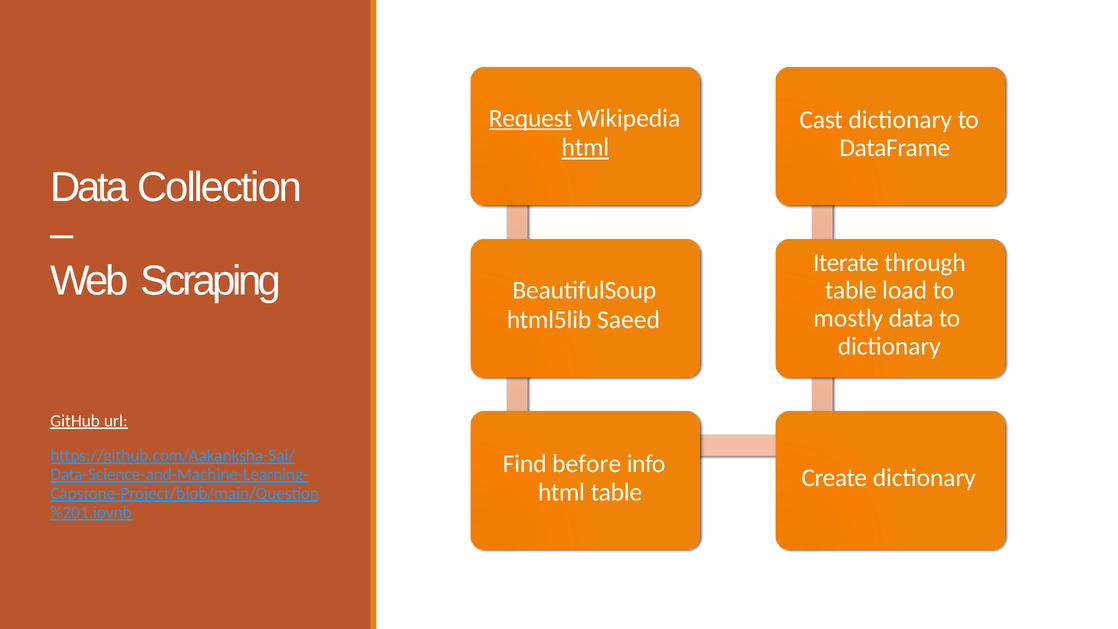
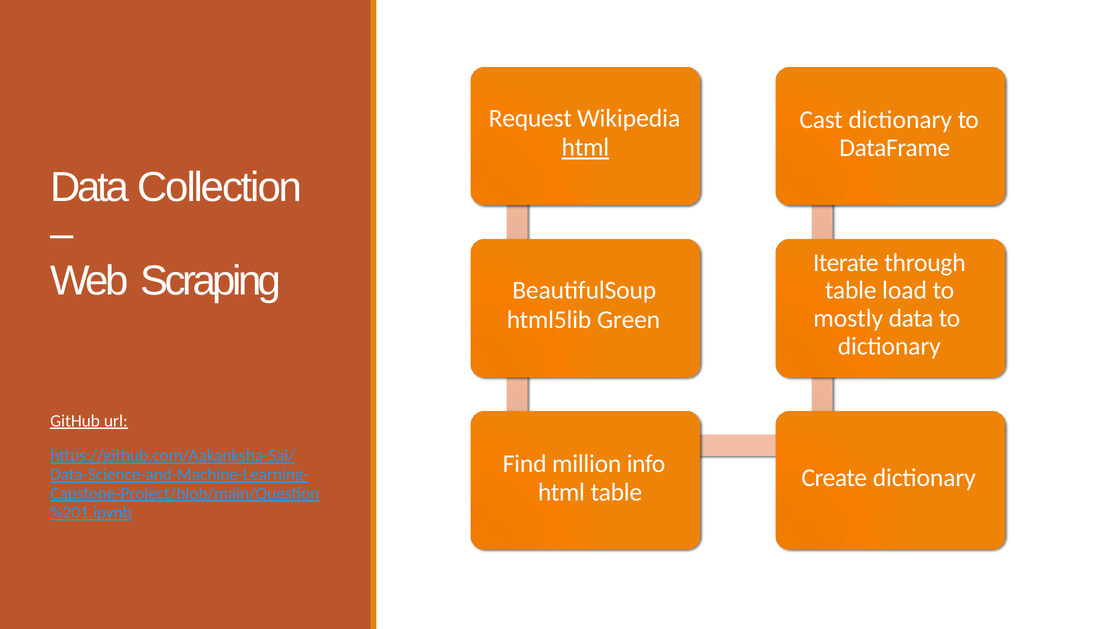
Request underline: present -> none (530, 118)
Saeed: Saeed -> Green (629, 320)
before: before -> million (587, 464)
